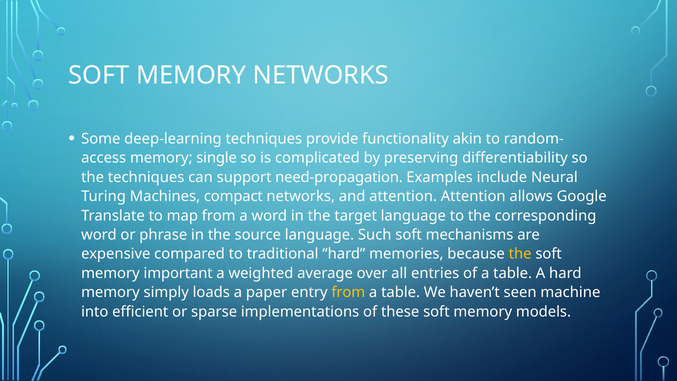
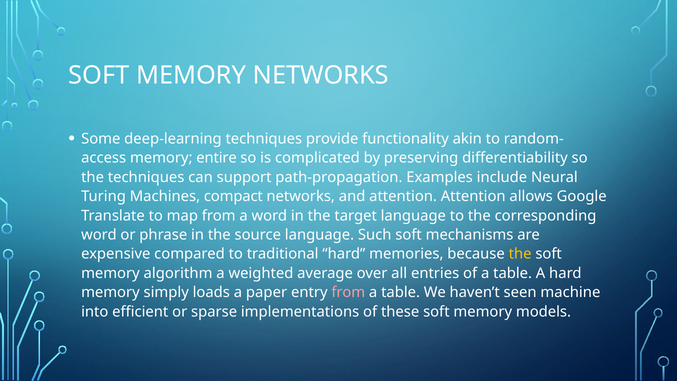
single: single -> entire (217, 158)
need-propagation: need-propagation -> path-propagation (339, 177)
important: important -> algorithm (178, 273)
from colour: yellow -> pink (348, 292)
